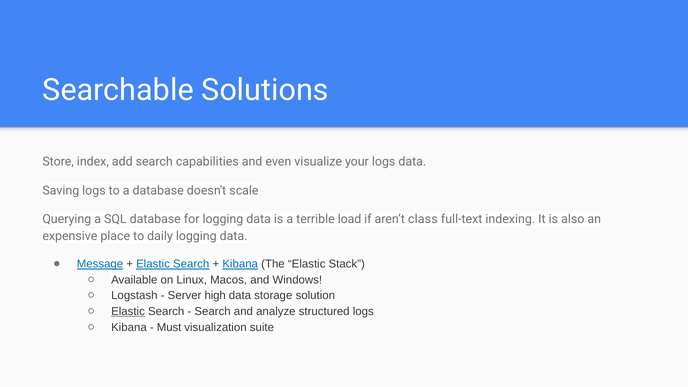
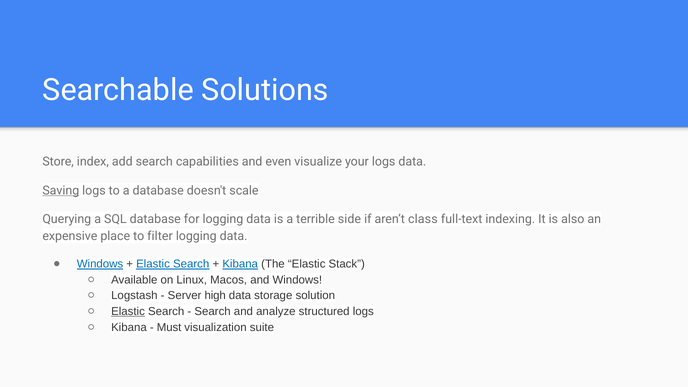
Saving underline: none -> present (61, 190)
load: load -> side (349, 219)
daily: daily -> filter (160, 236)
Message: Message -> Windows (100, 264)
